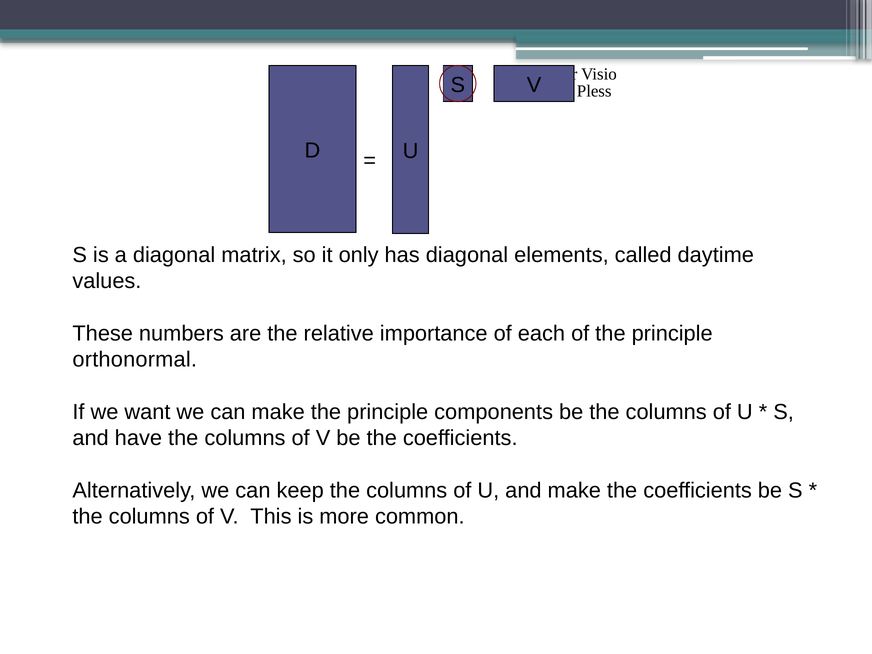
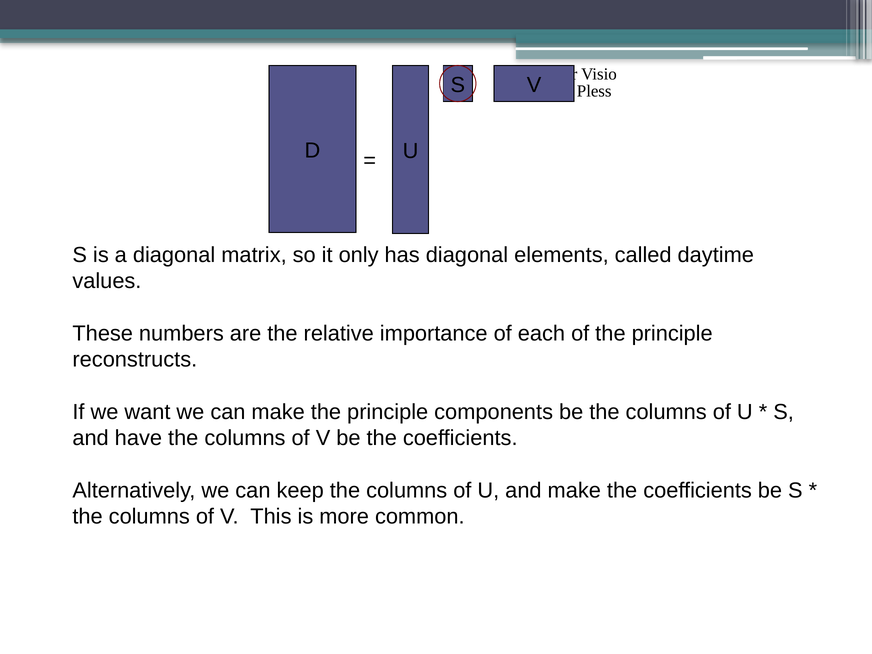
orthonormal: orthonormal -> reconstructs (135, 360)
